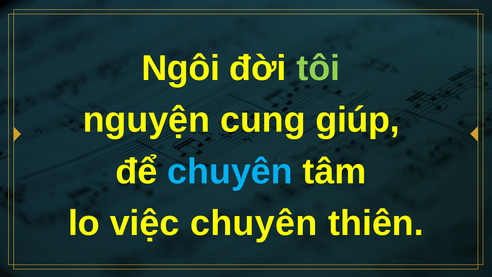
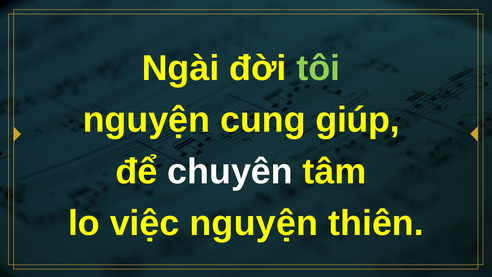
Ngôi: Ngôi -> Ngài (181, 68)
chuyên colour: light blue -> white (230, 172)
việc chuyên: chuyên -> nguyện (254, 223)
